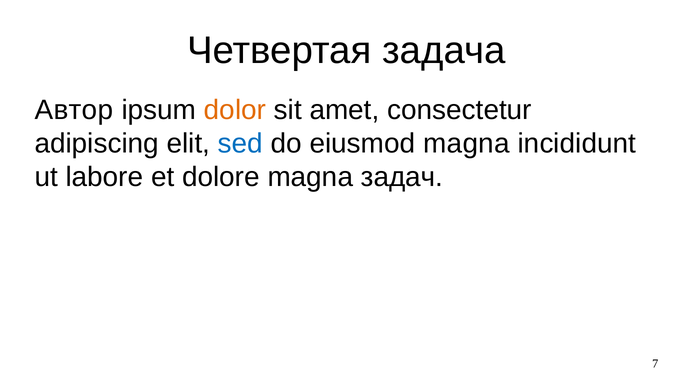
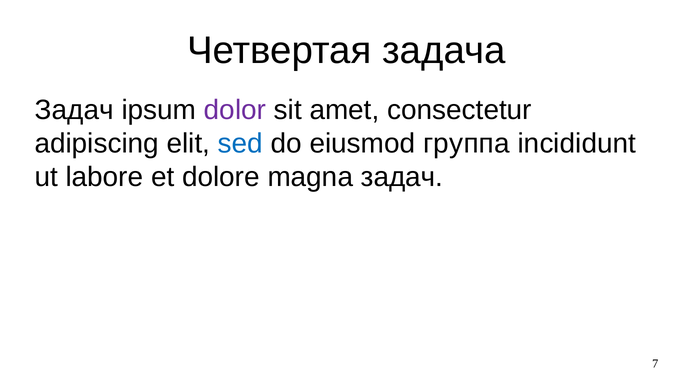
Автор: Автор -> Задач (74, 110)
dolor colour: orange -> purple (235, 110)
eiusmod magna: magna -> группа (466, 143)
